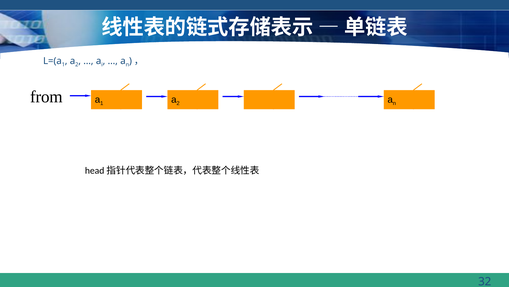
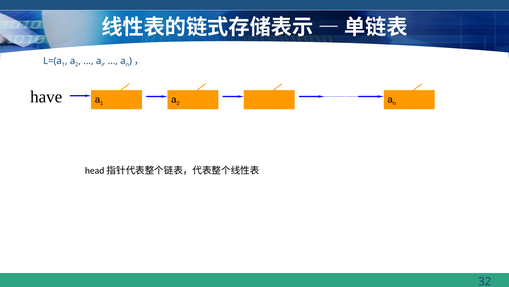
from: from -> have (46, 97)
